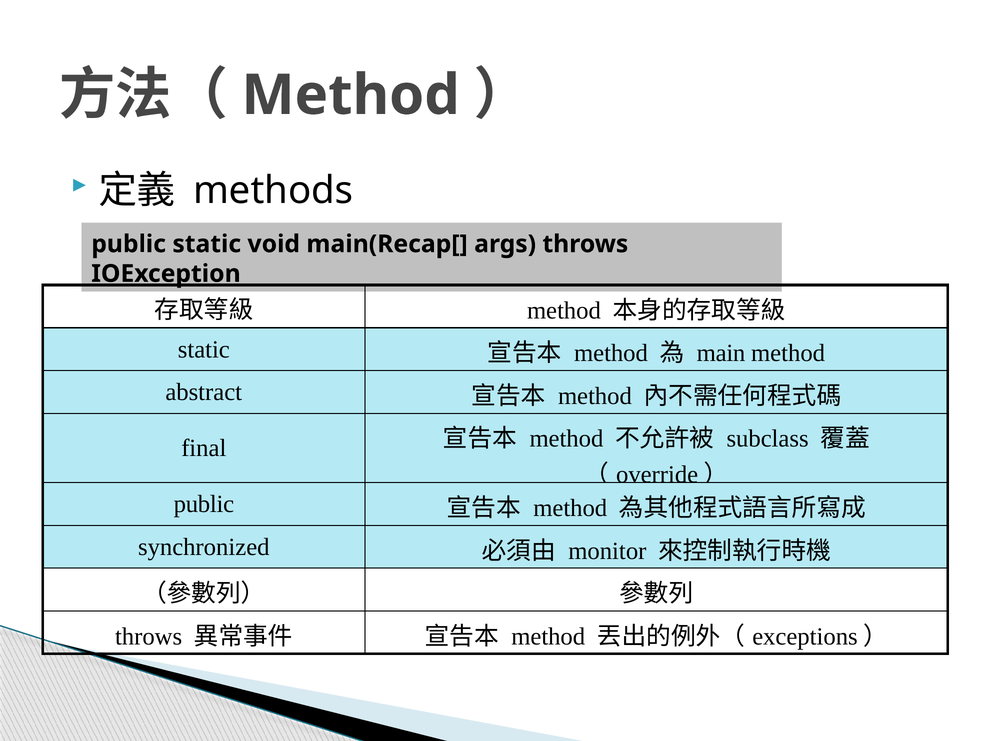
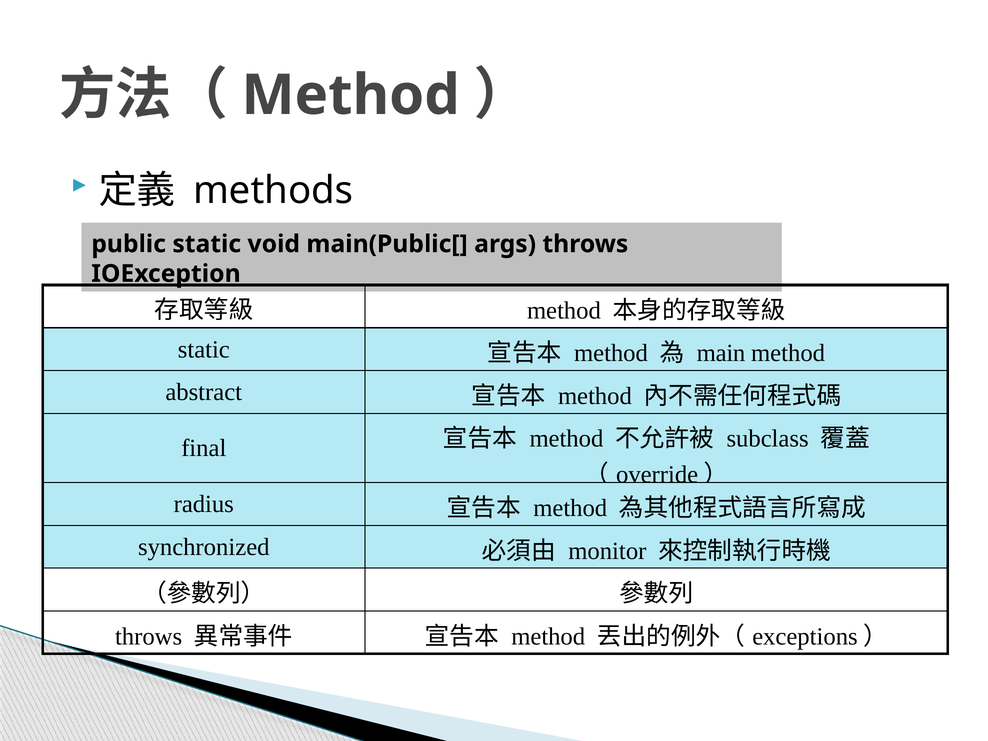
main(Recap[: main(Recap[ -> main(Public[ (387, 244)
public: public -> radius (204, 504)
